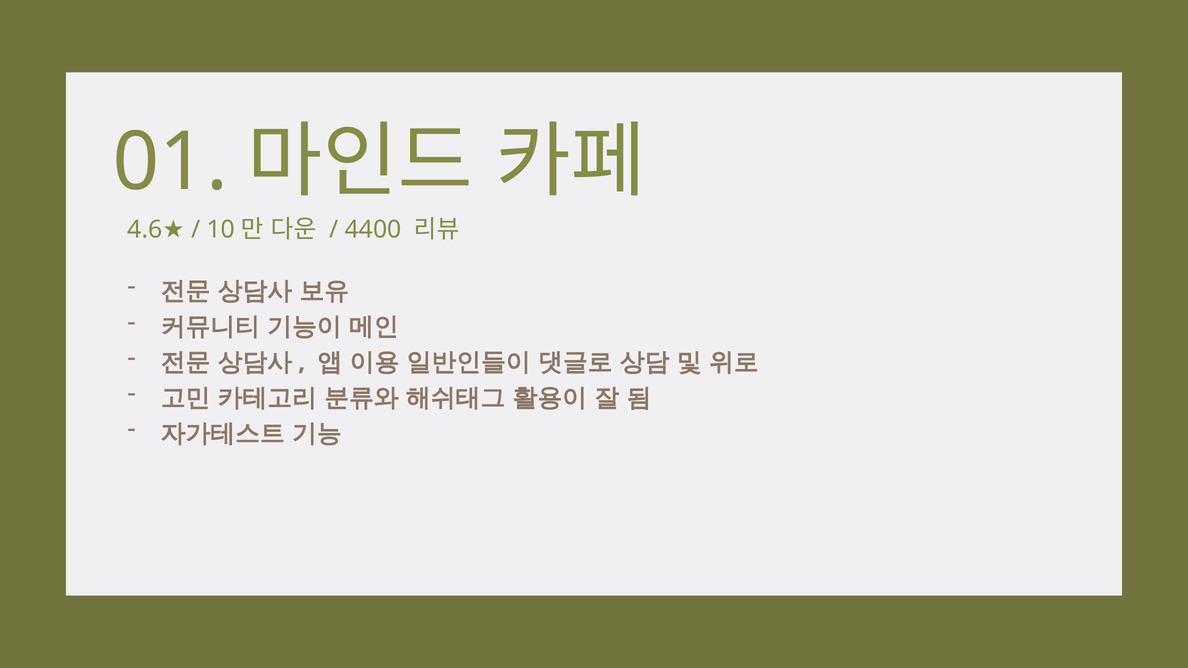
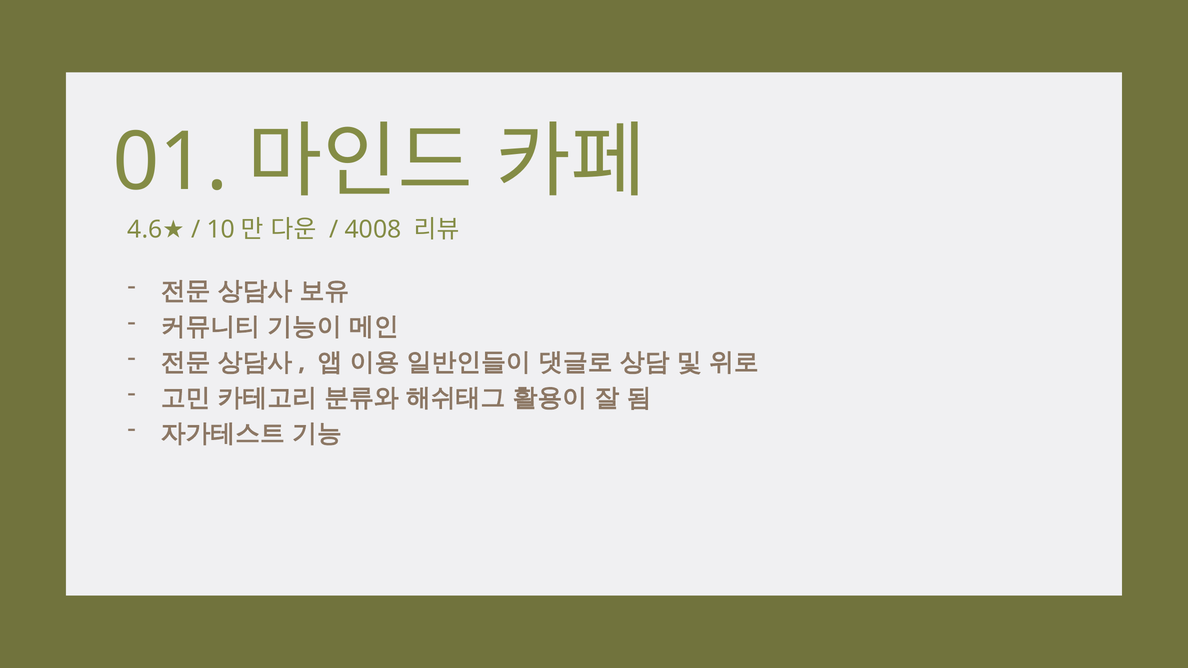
4400: 4400 -> 4008 (373, 230)
